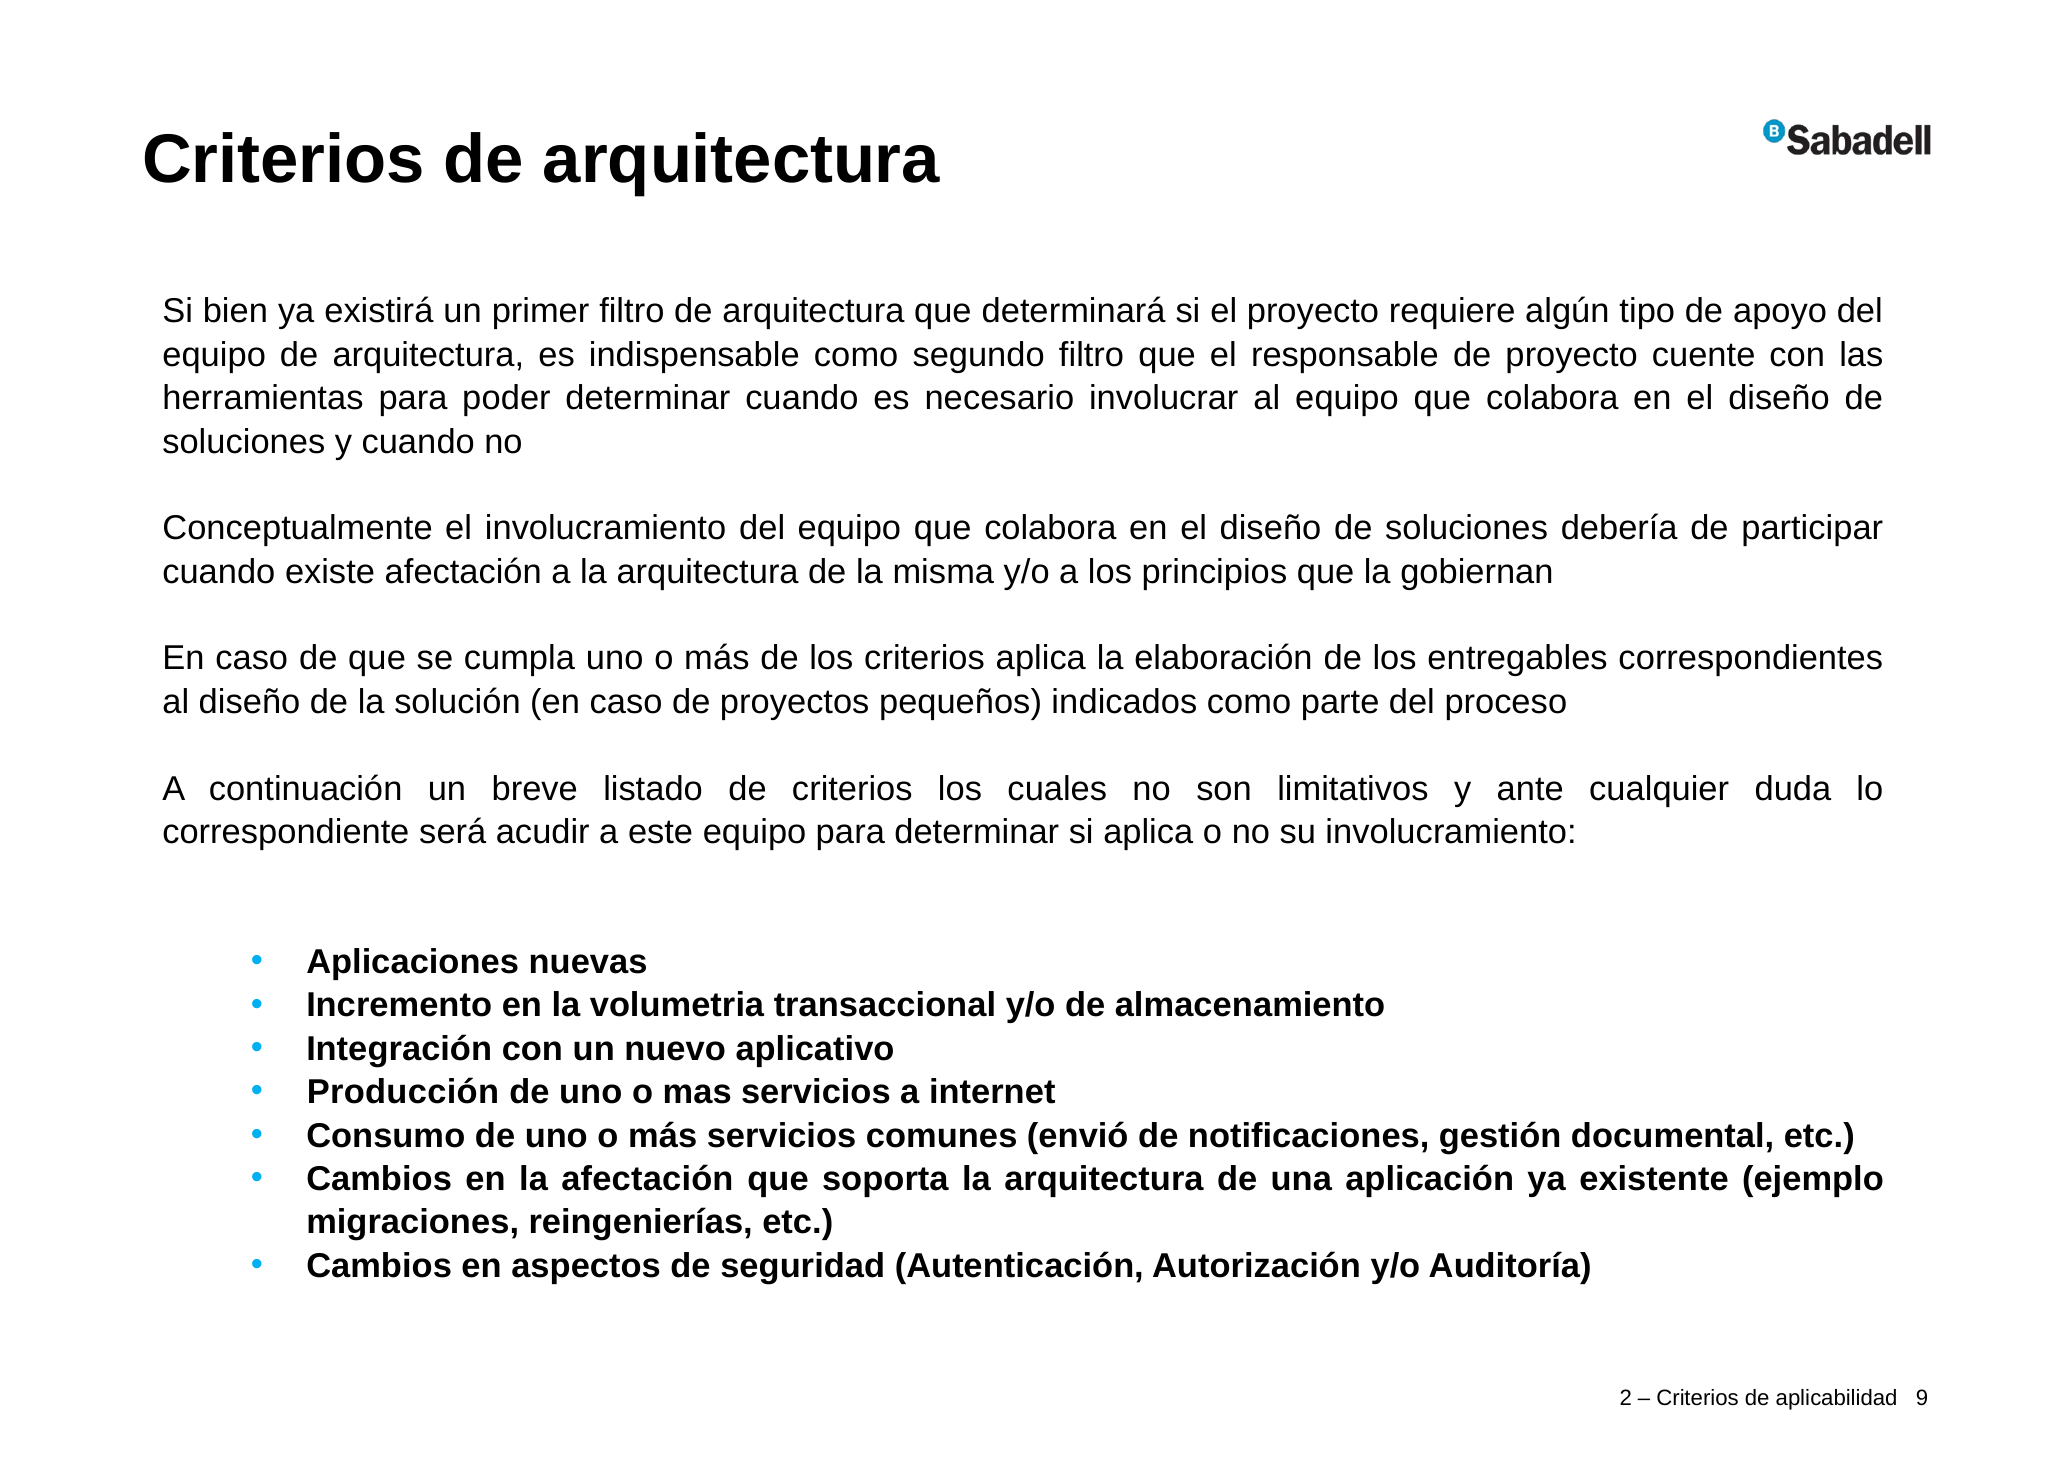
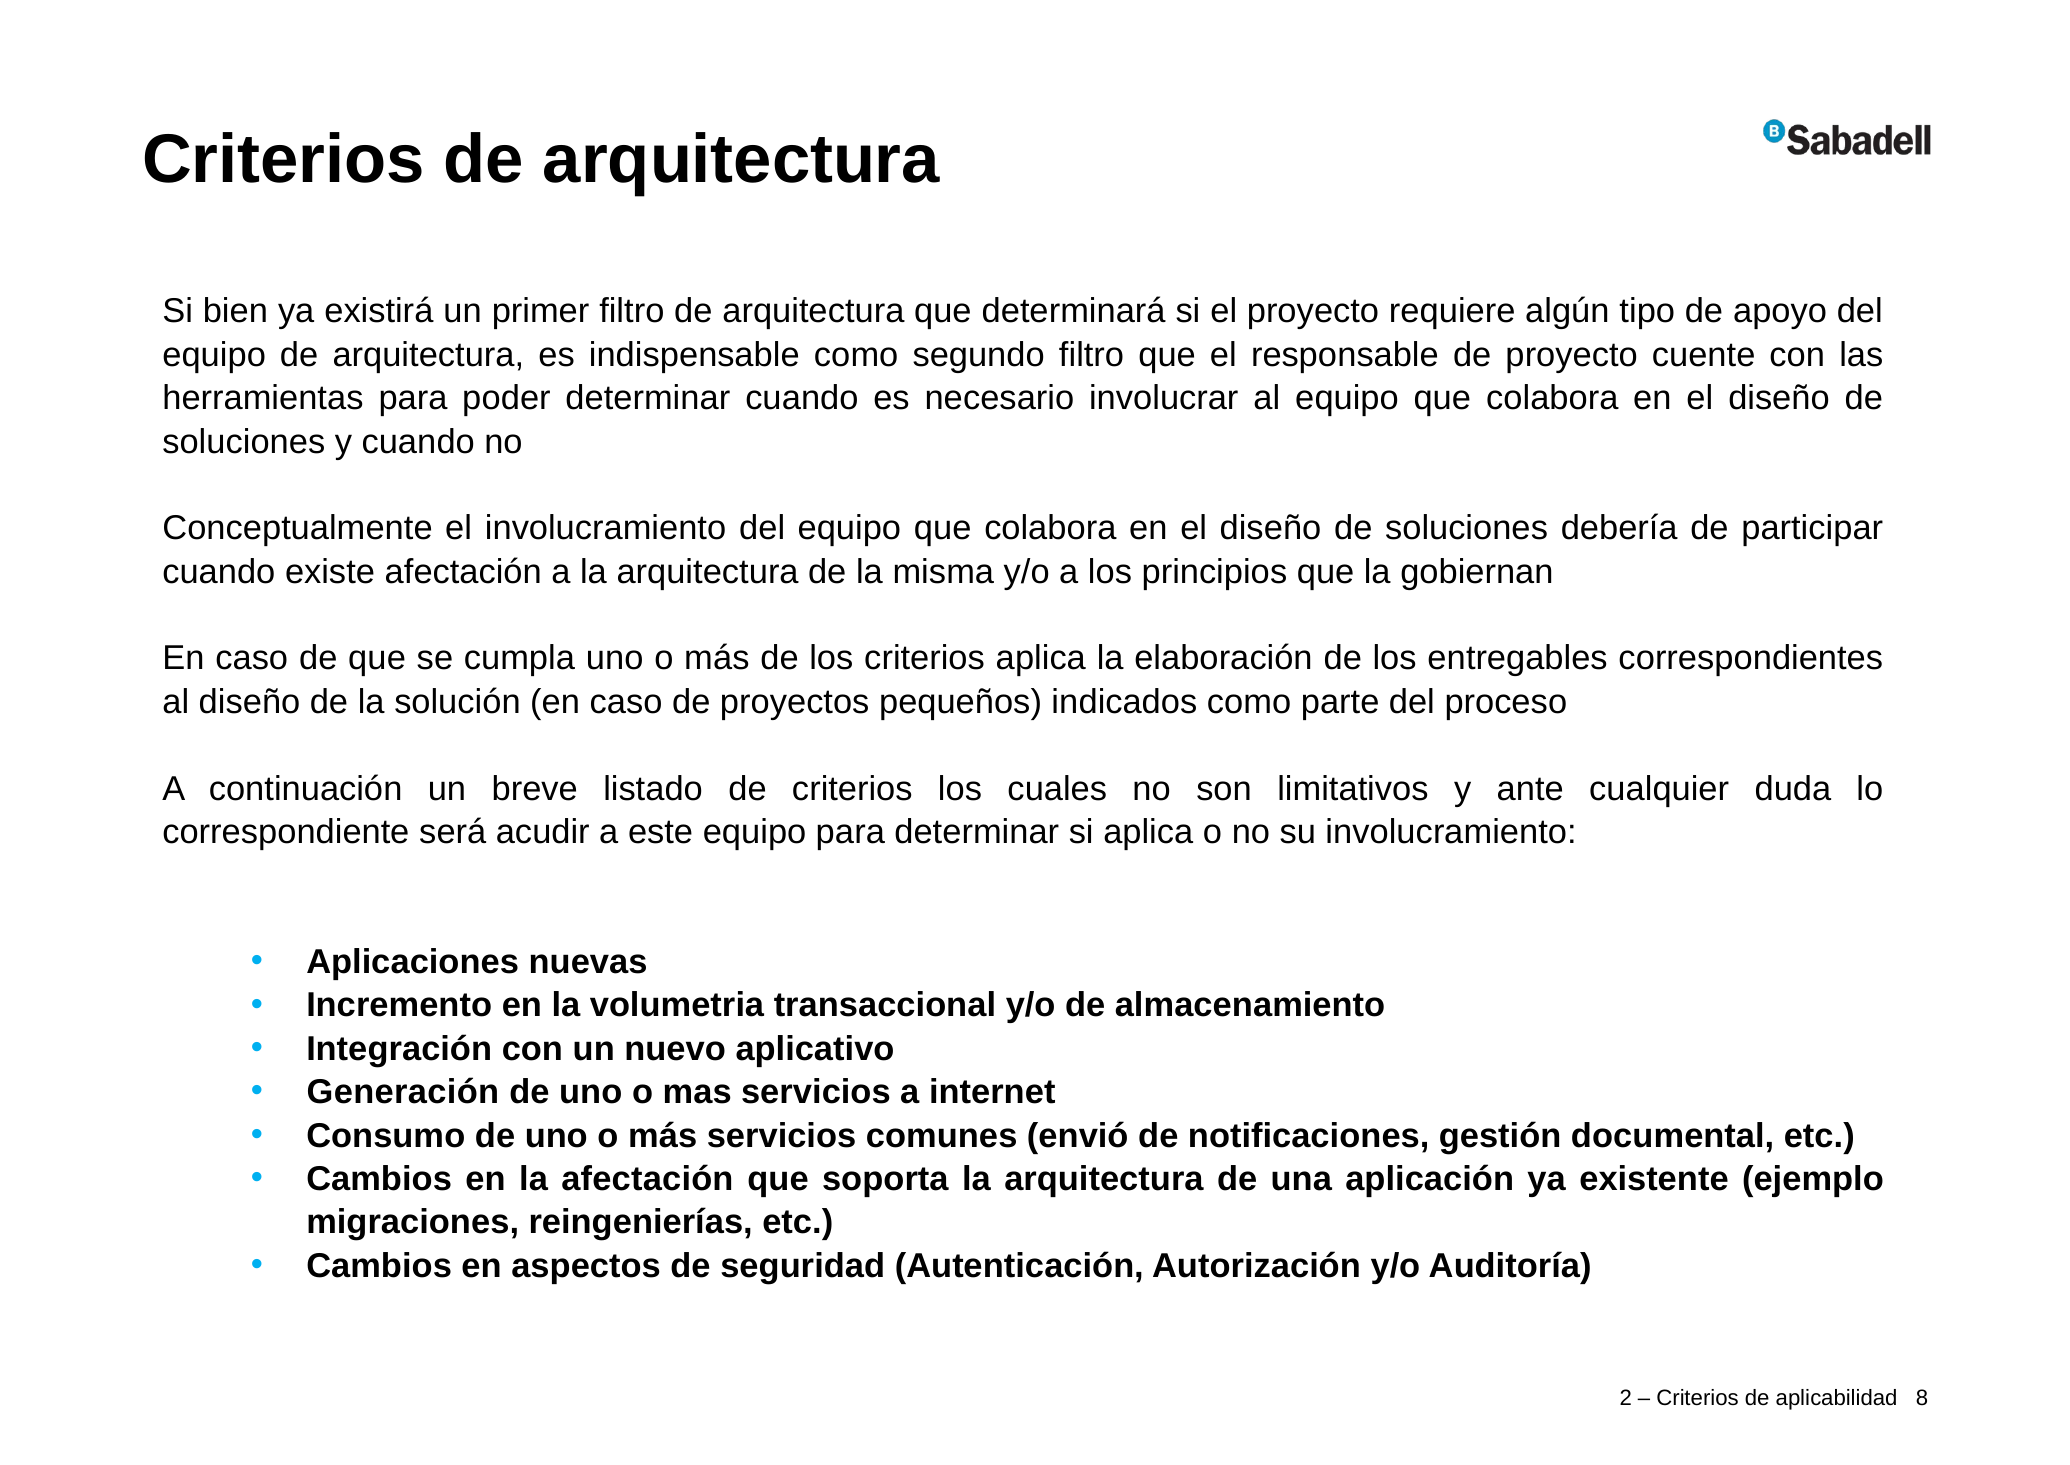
Producción: Producción -> Generación (403, 1092)
9: 9 -> 8 (1922, 1398)
